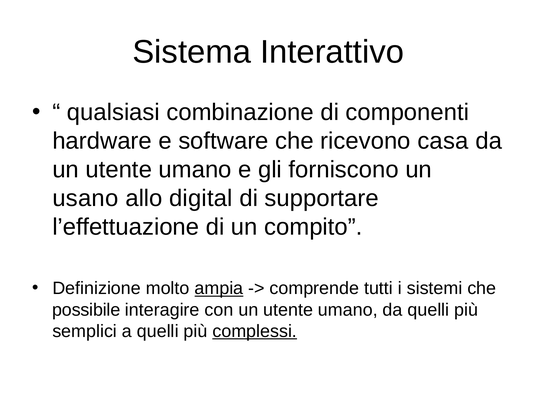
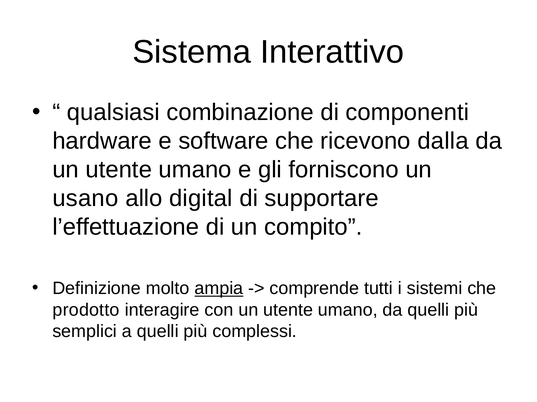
casa: casa -> dalla (443, 141)
possibile: possibile -> prodotto (86, 310)
complessi underline: present -> none (255, 332)
